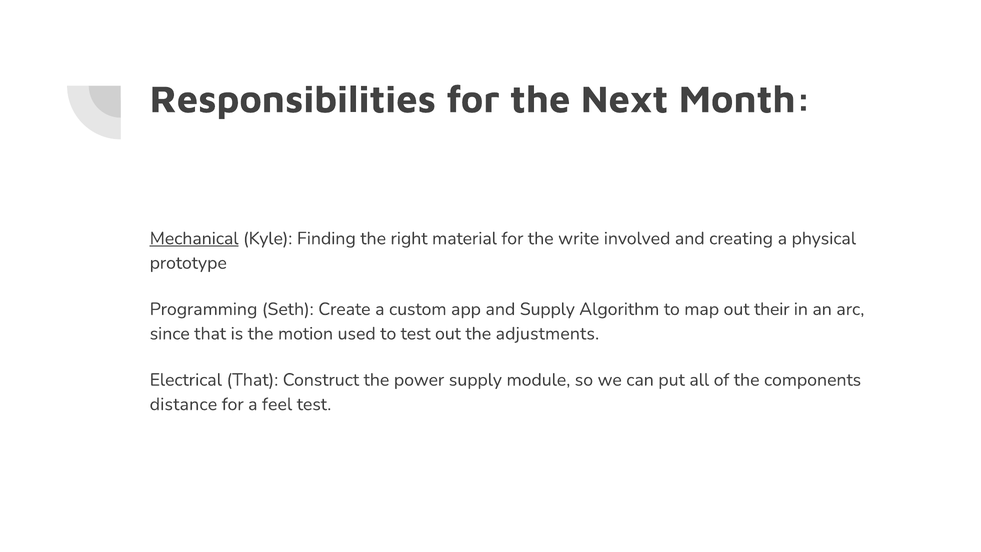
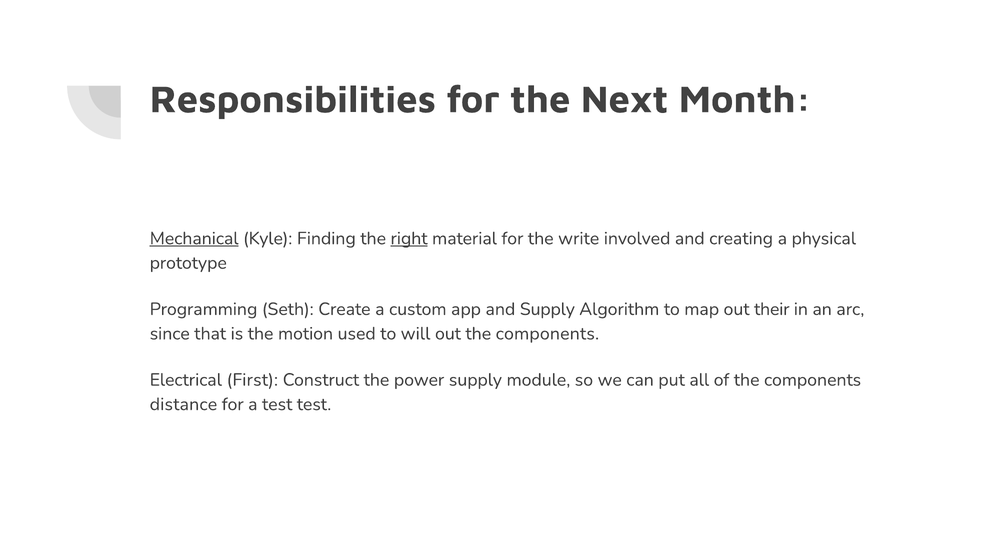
right underline: none -> present (409, 238)
to test: test -> will (416, 333)
out the adjustments: adjustments -> components (547, 333)
Electrical That: That -> First (252, 380)
a feel: feel -> test (277, 404)
